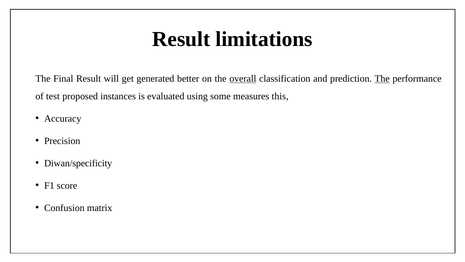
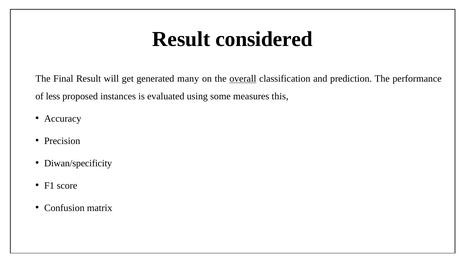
limitations: limitations -> considered (264, 39)
better: better -> many (188, 79)
The underline: present -> none (382, 79)
test: test -> less (53, 96)
